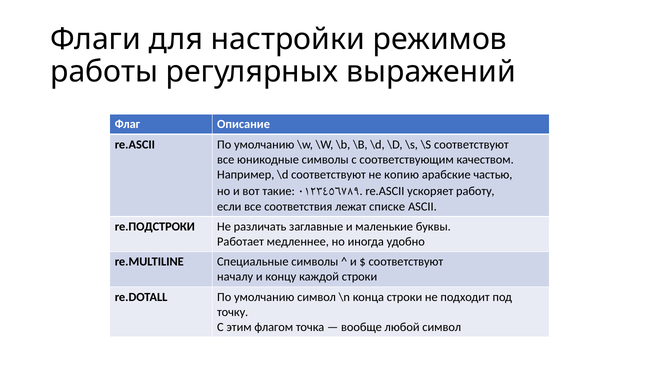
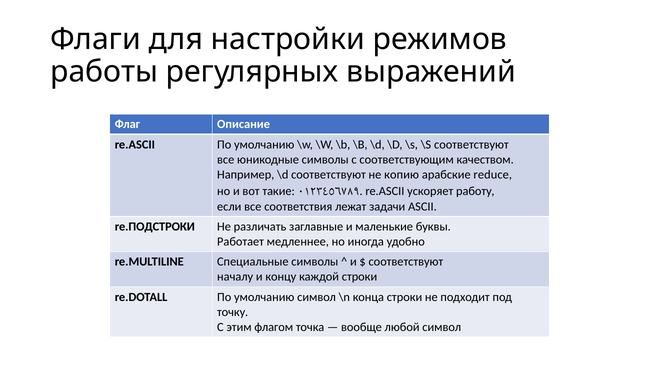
частью: частью -> reduce (493, 175)
списке: списке -> задачи (387, 206)
